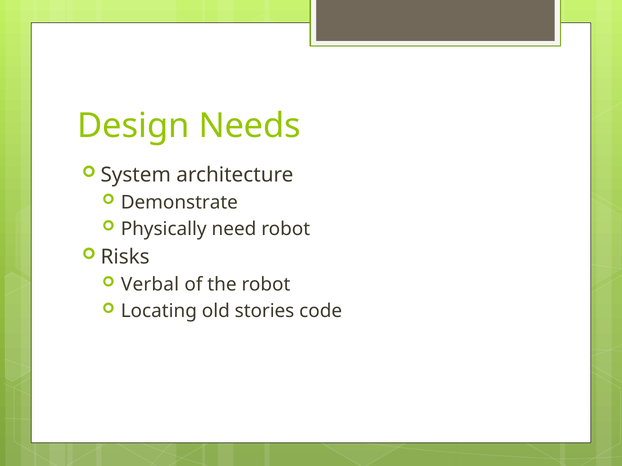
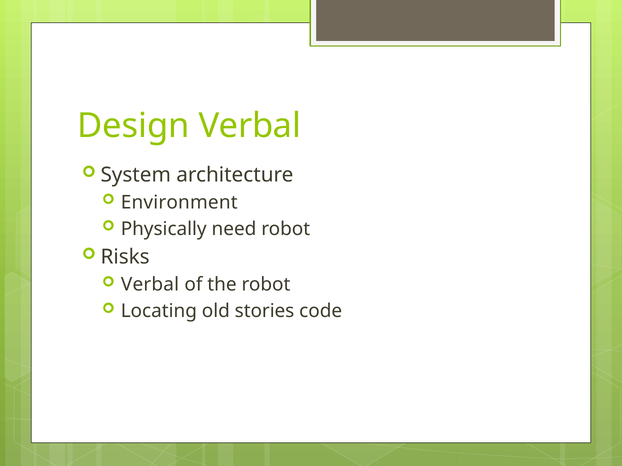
Design Needs: Needs -> Verbal (250, 126)
Demonstrate: Demonstrate -> Environment (179, 203)
